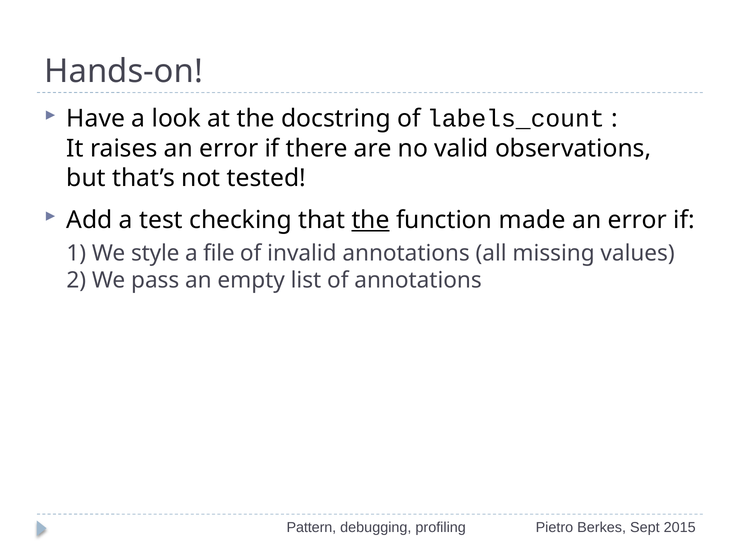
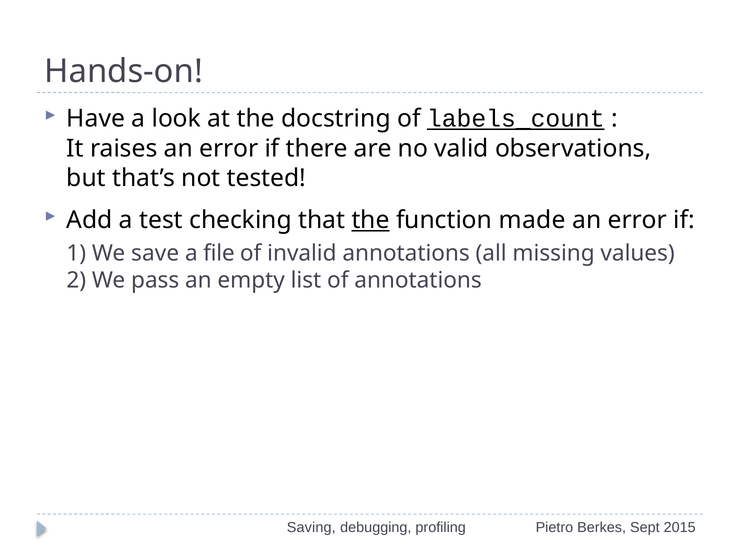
labels_count underline: none -> present (516, 119)
style: style -> save (155, 253)
Pattern: Pattern -> Saving (311, 528)
